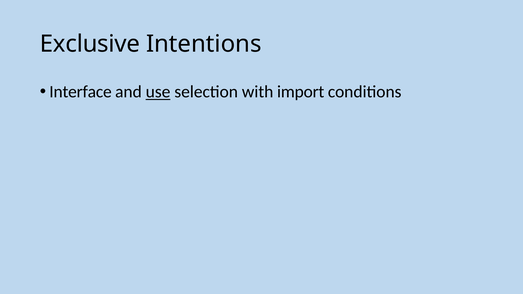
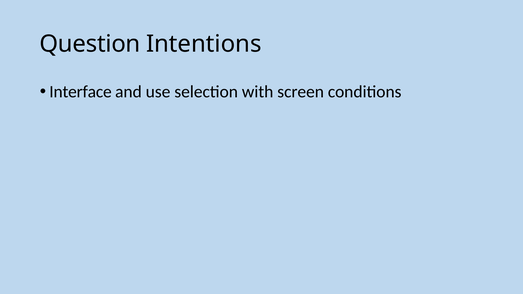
Exclusive: Exclusive -> Question (90, 44)
use underline: present -> none (158, 92)
import: import -> screen (301, 92)
